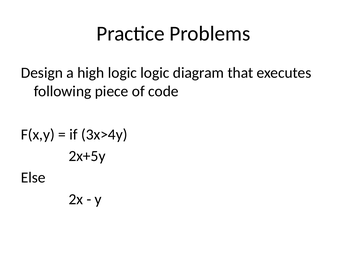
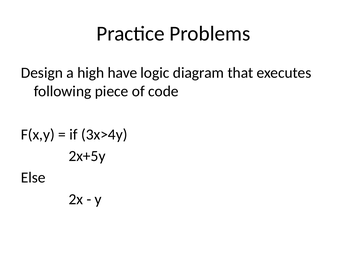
high logic: logic -> have (122, 73)
